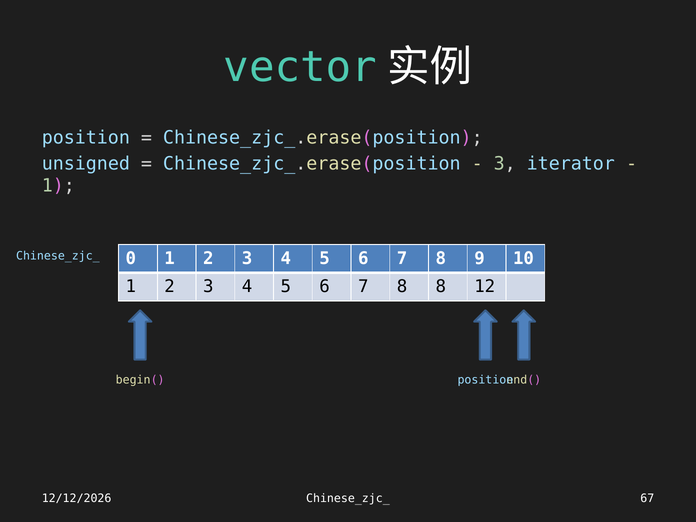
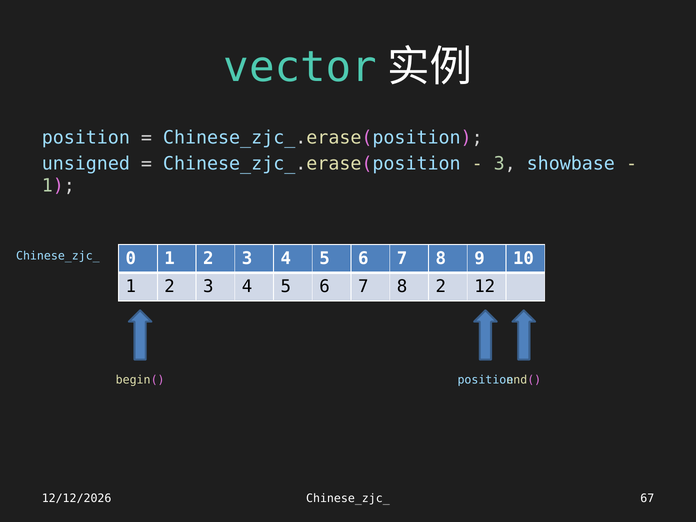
iterator: iterator -> showbase (571, 163)
8 8: 8 -> 2 (441, 287)
